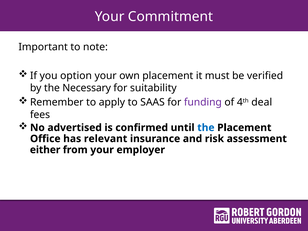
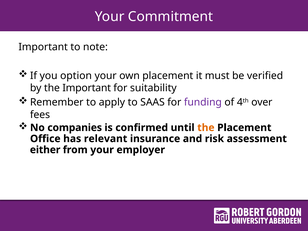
the Necessary: Necessary -> Important (87, 88)
deal: deal -> over (262, 102)
advertised: advertised -> companies (75, 128)
the colour: blue -> orange (206, 128)
